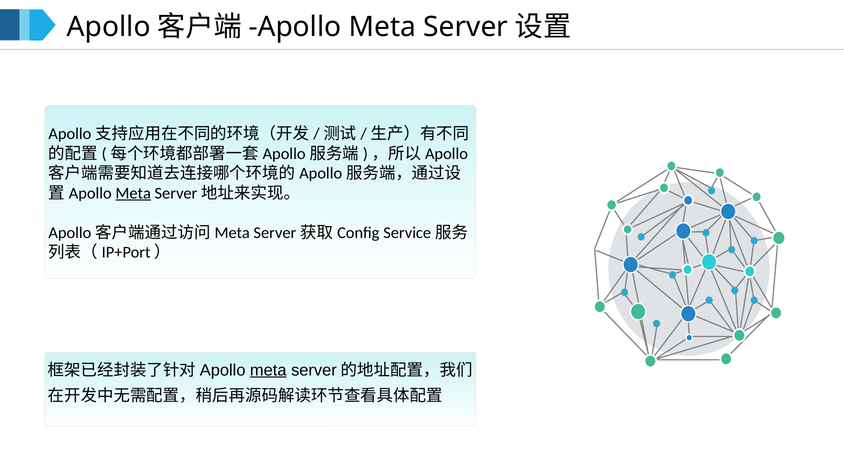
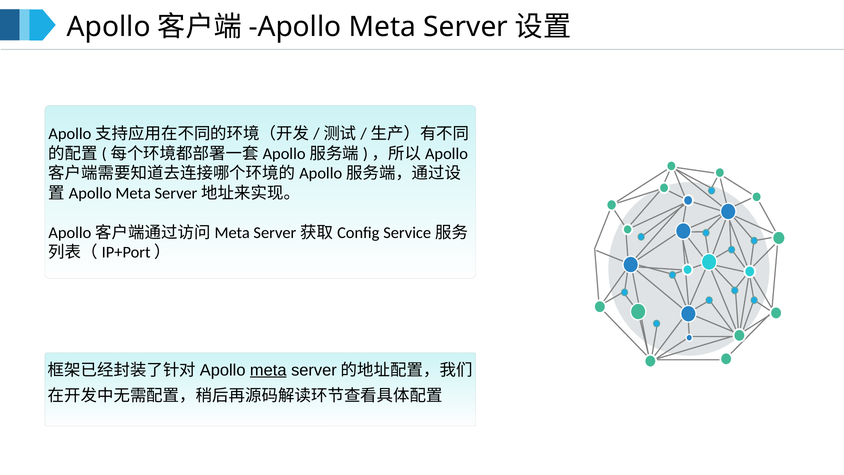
Meta underline: present -> none (133, 193)
